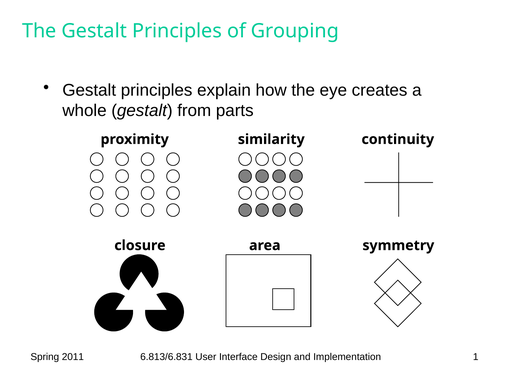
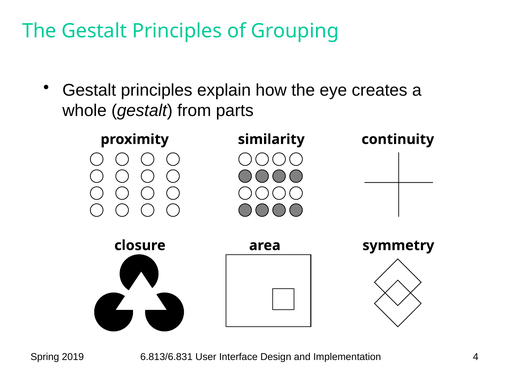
2011: 2011 -> 2019 (73, 357)
1: 1 -> 4 (476, 357)
